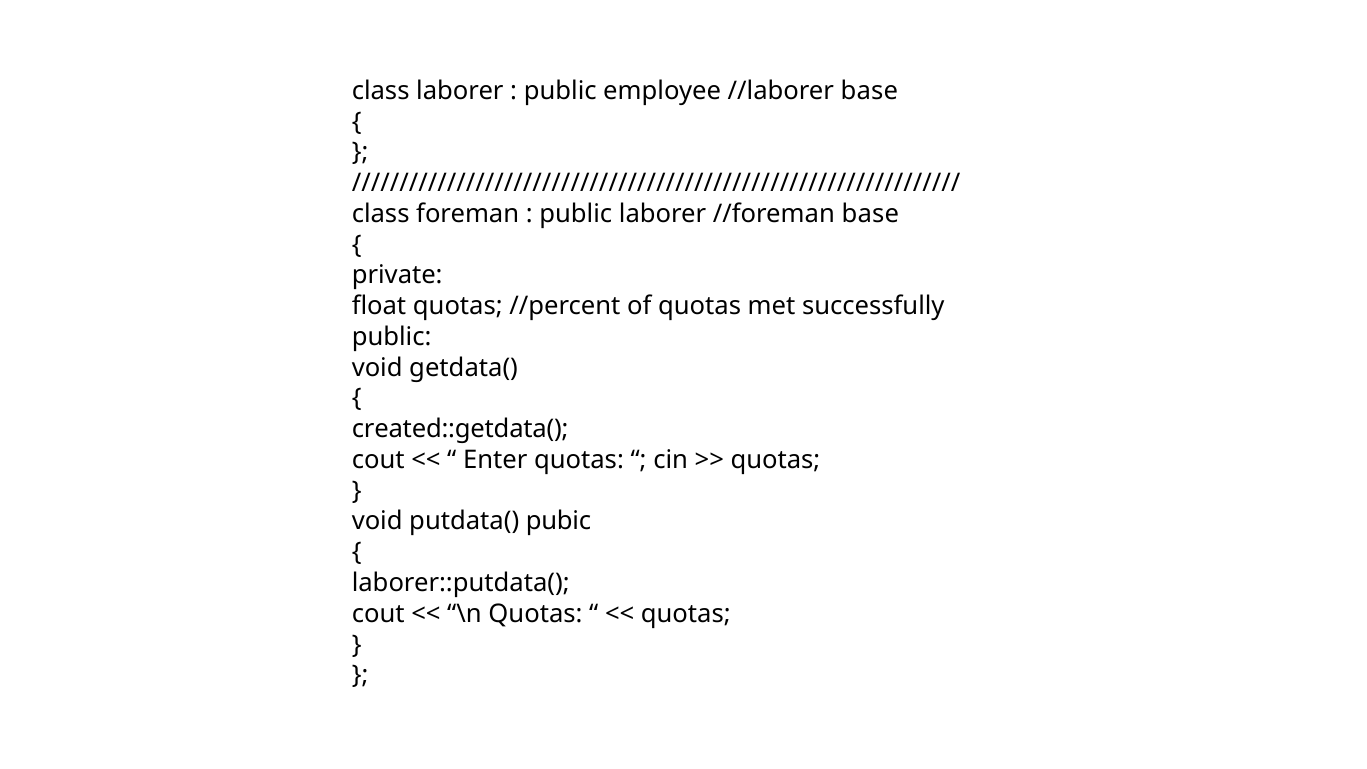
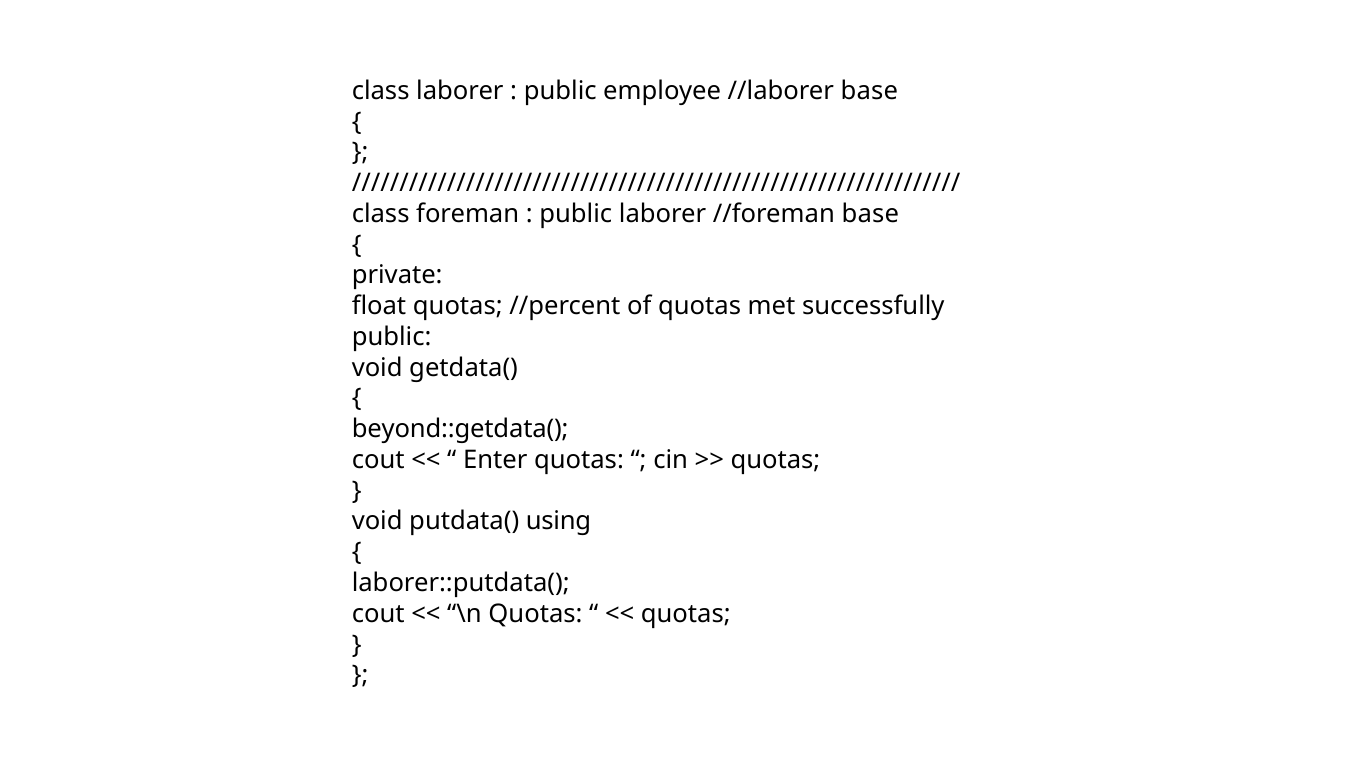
created::getdata(: created::getdata( -> beyond::getdata( (460, 429)
pubic: pubic -> using (559, 521)
